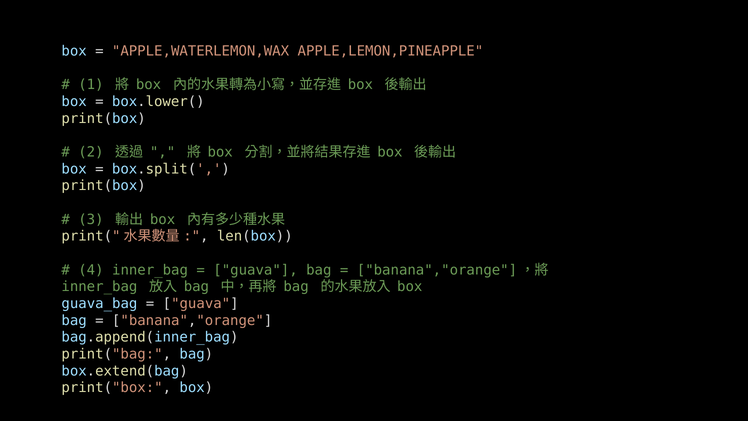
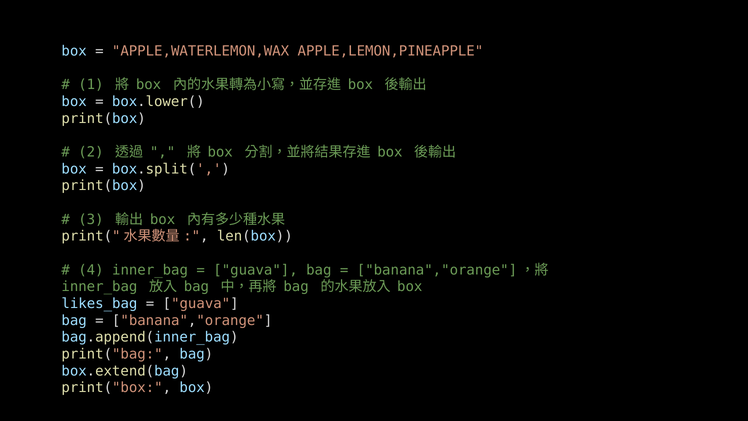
guava_bag: guava_bag -> likes_bag (99, 303)
